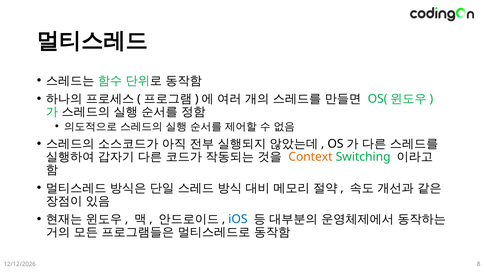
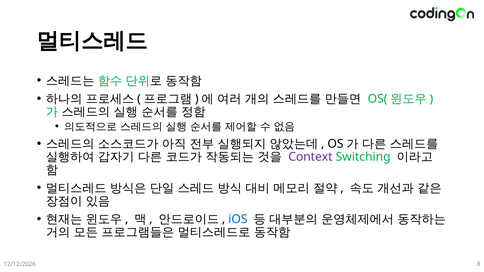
Context colour: orange -> purple (310, 157)
